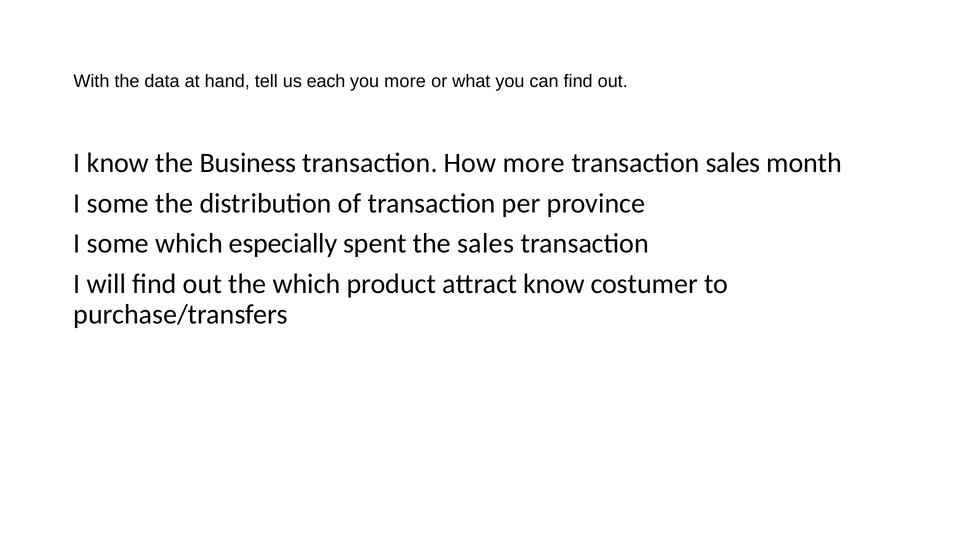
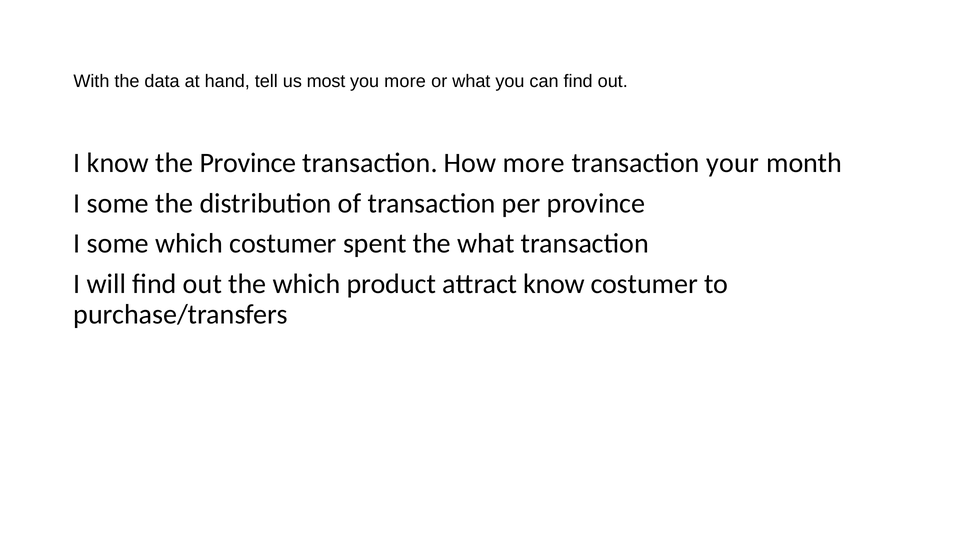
each: each -> most (326, 81)
the Business: Business -> Province (248, 163)
transaction sales: sales -> your (733, 163)
which especially: especially -> costumer (283, 244)
the sales: sales -> what (486, 244)
